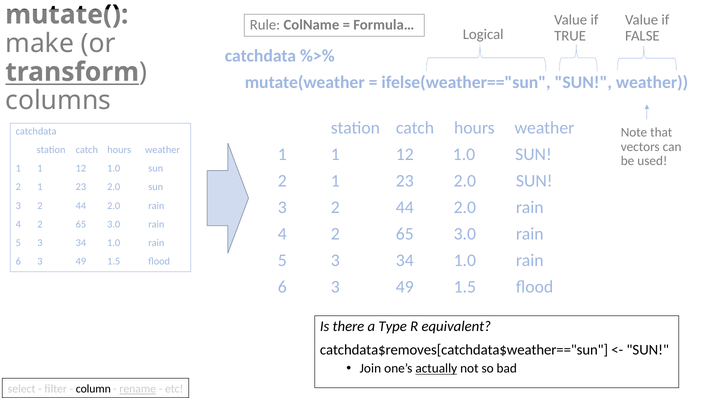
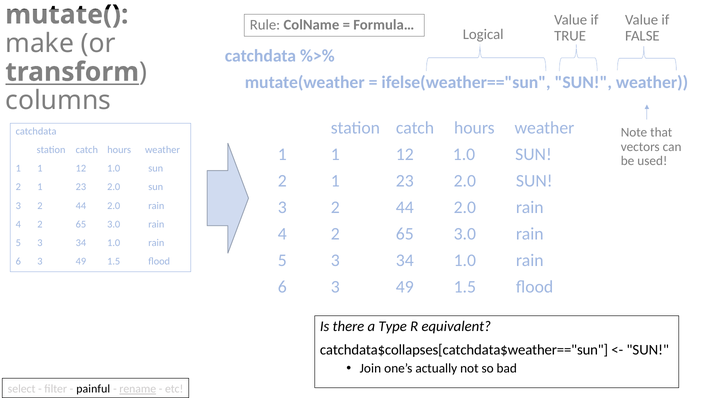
catchdata$removes[catchdata$weather=="sun: catchdata$removes[catchdata$weather=="sun -> catchdata$collapses[catchdata$weather=="sun (464, 349)
actually underline: present -> none (436, 368)
column: column -> painful (93, 389)
